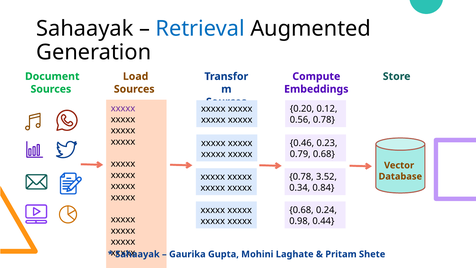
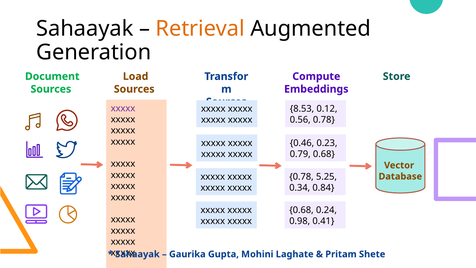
Retrieval colour: blue -> orange (200, 29)
0.20: 0.20 -> 8.53 (302, 109)
3.52: 3.52 -> 5.25 (326, 177)
0.44: 0.44 -> 0.41 (323, 221)
